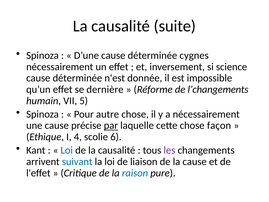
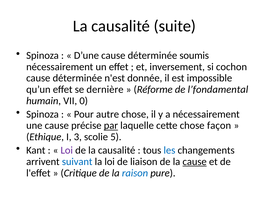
cygnes: cygnes -> soumis (194, 55)
science: science -> cochon (232, 67)
l’changements: l’changements -> l’fondamental (218, 89)
5: 5 -> 0 (84, 101)
4: 4 -> 3 (78, 137)
6: 6 -> 5 (116, 137)
Loi colour: blue -> purple (67, 150)
les colour: purple -> blue (169, 150)
cause underline: none -> present (195, 161)
